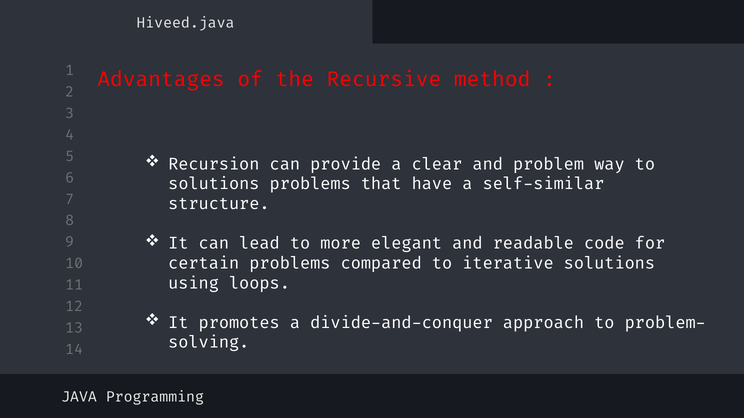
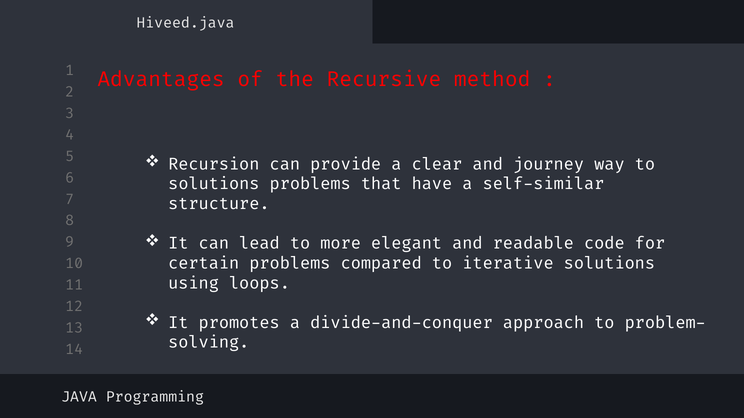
problem: problem -> journey (549, 164)
